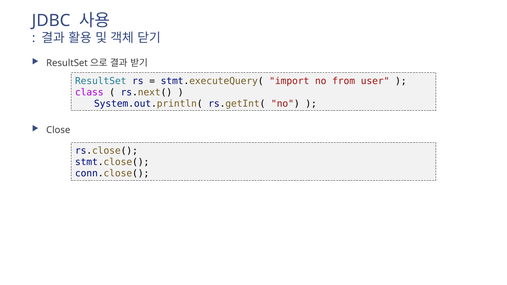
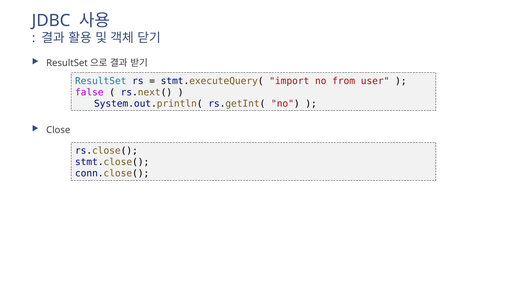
class: class -> false (89, 92)
